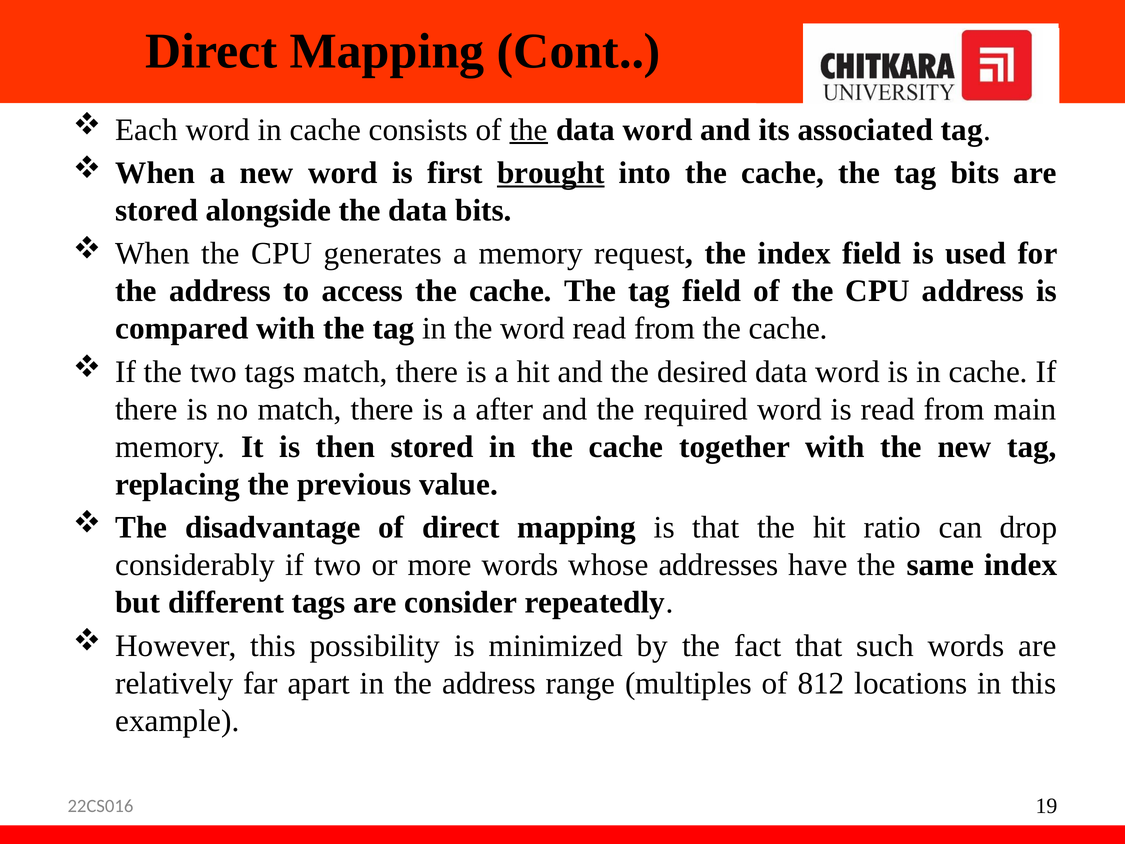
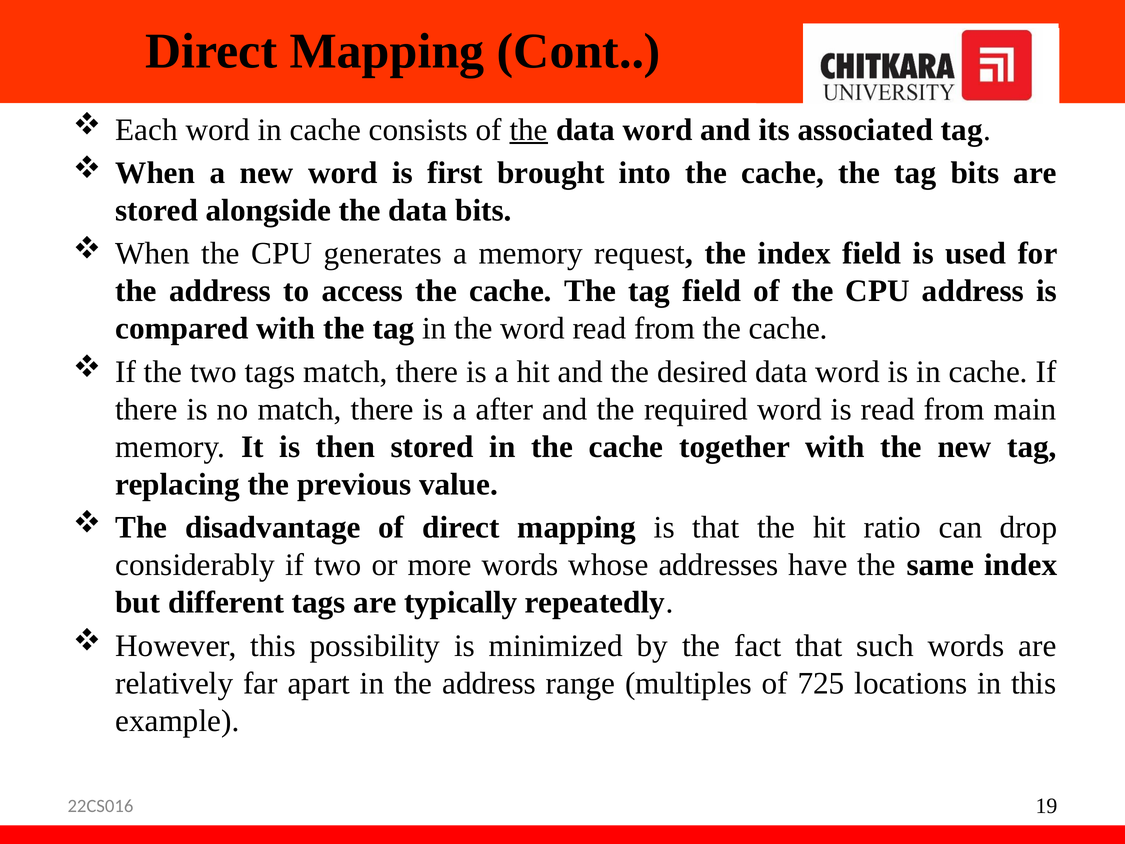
brought underline: present -> none (551, 173)
consider: consider -> typically (461, 602)
812: 812 -> 725 (821, 683)
